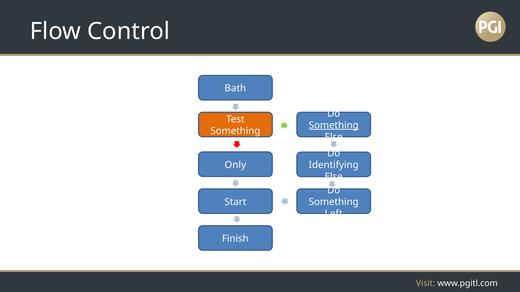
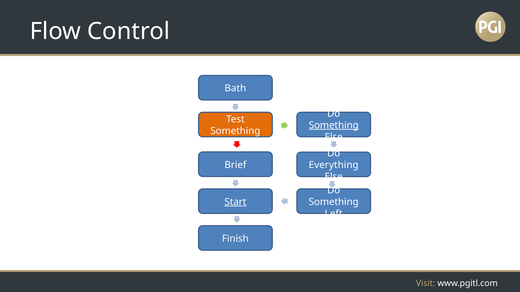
Only: Only -> Brief (235, 165)
Identifying: Identifying -> Everything (334, 165)
Start underline: none -> present (235, 202)
